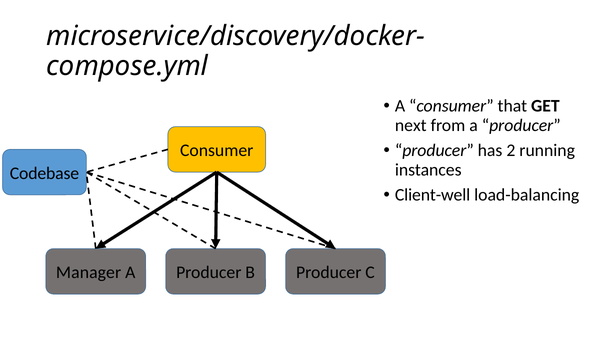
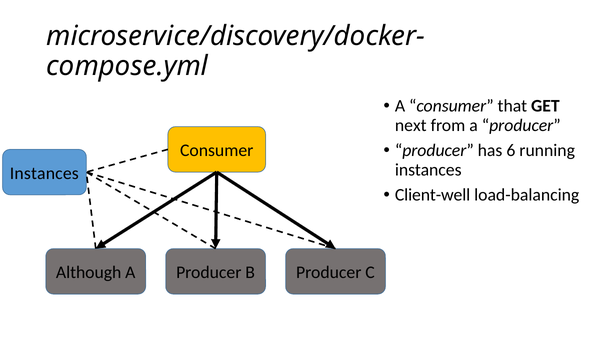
2: 2 -> 6 (511, 151)
Codebase: Codebase -> Instances (44, 174)
Manager: Manager -> Although (89, 273)
